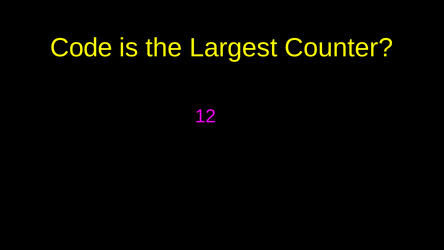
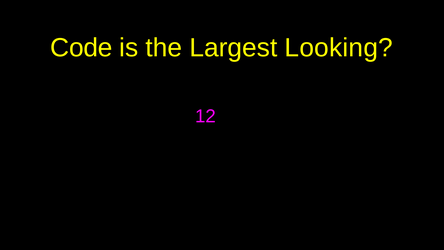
Counter: Counter -> Looking (339, 48)
